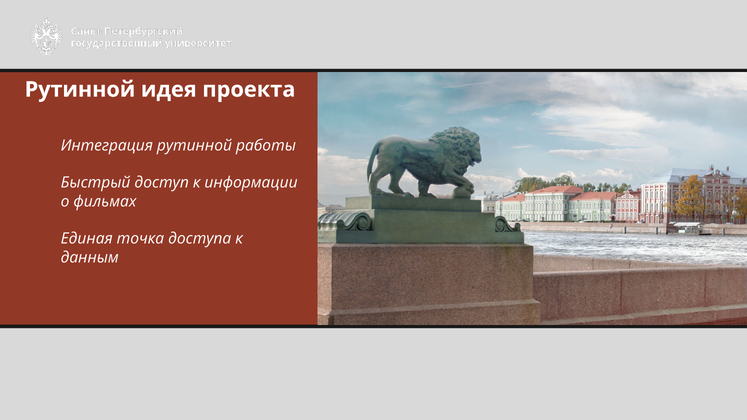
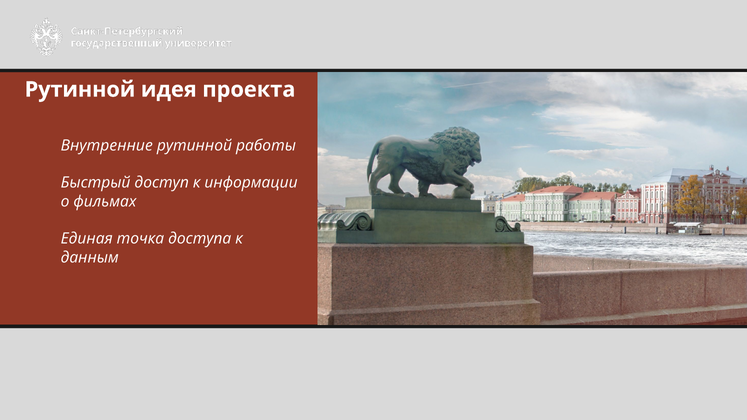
Интеграция: Интеграция -> Внутренние (107, 146)
